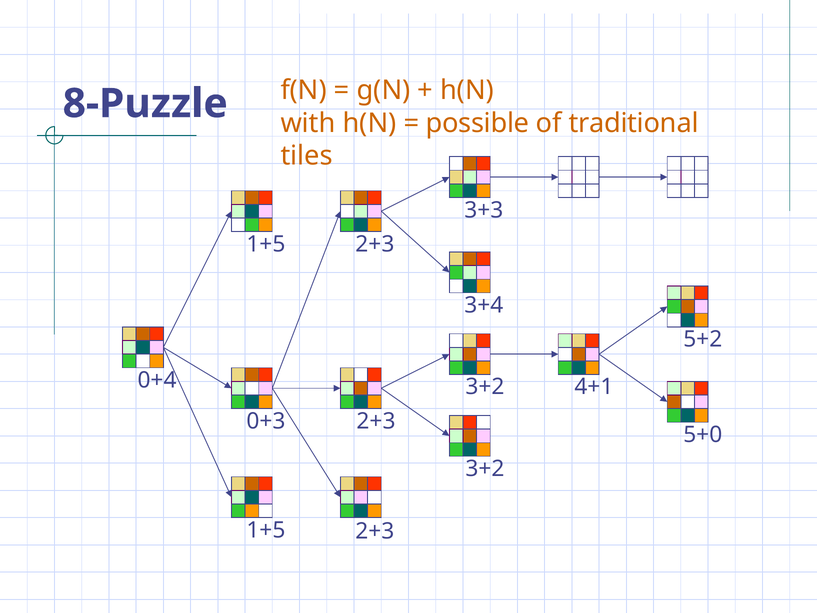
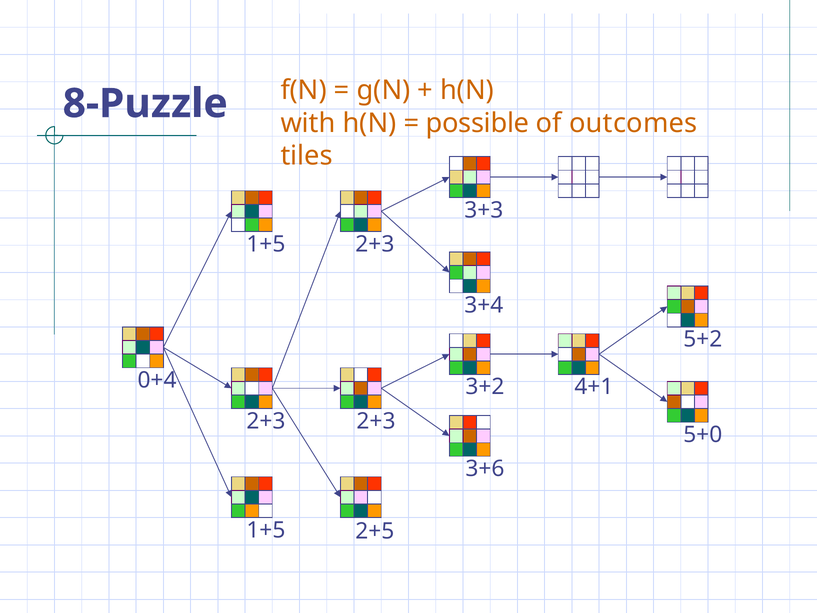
traditional: traditional -> outcomes (633, 123)
0+3: 0+3 -> 2+3 (266, 421)
3+2: 3+2 -> 3+6 (485, 469)
2+3: 2+3 -> 2+5 (375, 531)
